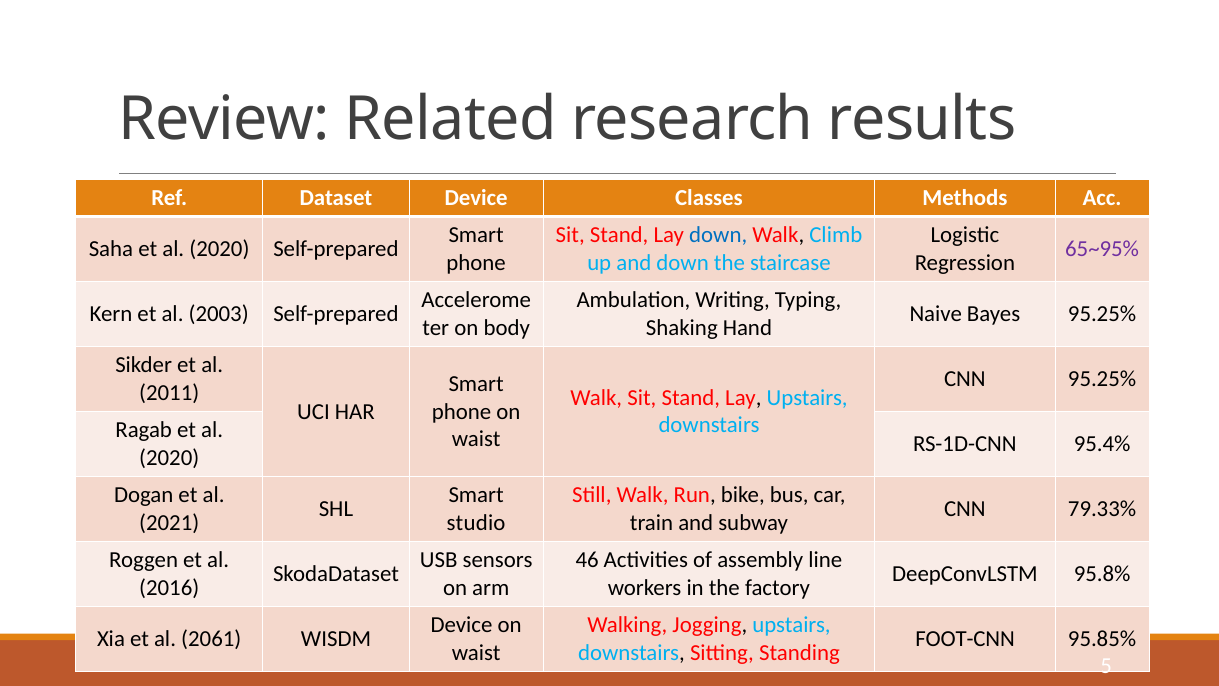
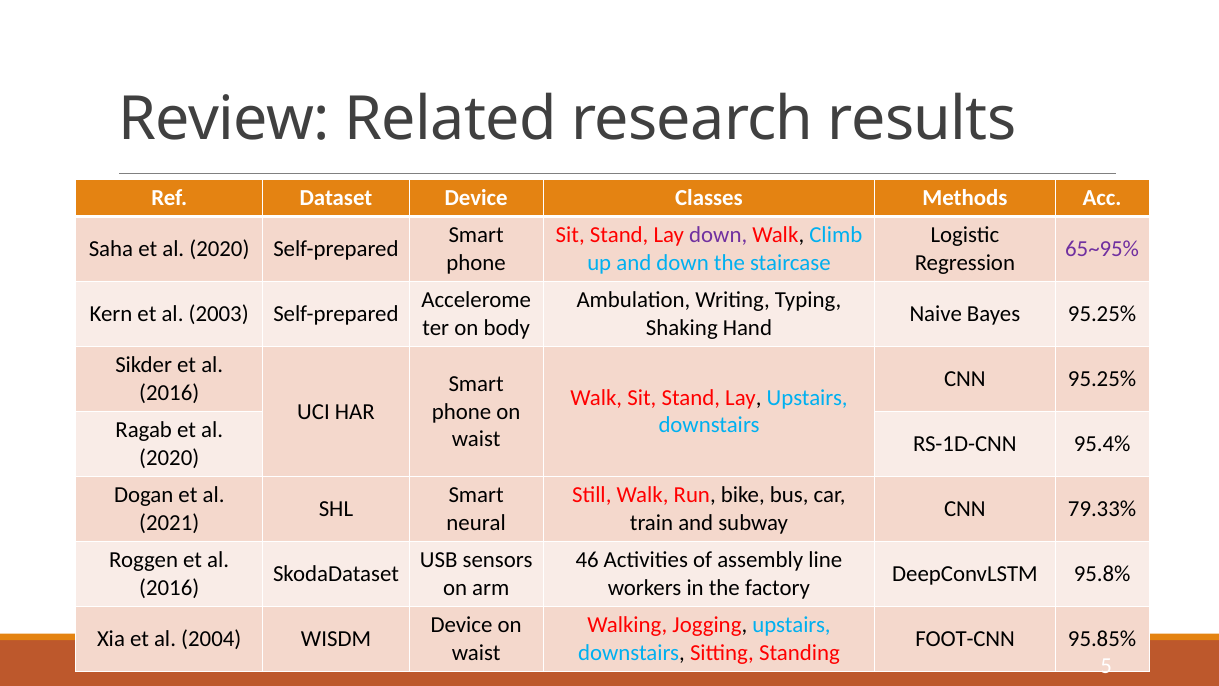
down colour: blue -> purple (718, 235)
2011: 2011 -> 2016 (169, 393)
studio: studio -> neural (476, 523)
2061: 2061 -> 2004 (211, 639)
